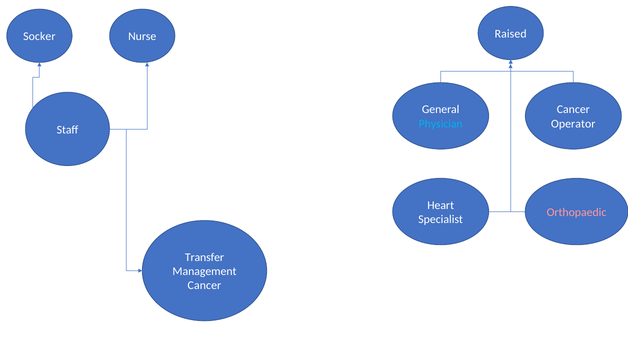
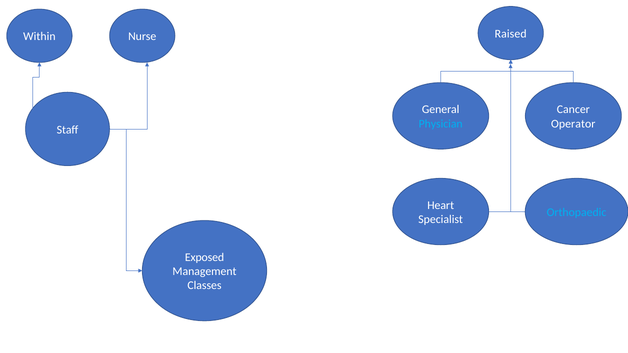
Socker: Socker -> Within (39, 37)
Orthopaedic colour: pink -> light blue (577, 212)
Transfer: Transfer -> Exposed (204, 258)
Cancer: Cancer -> Classes (204, 286)
